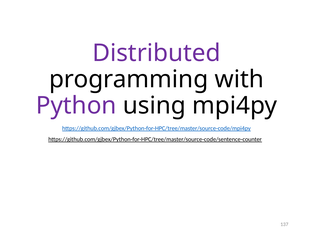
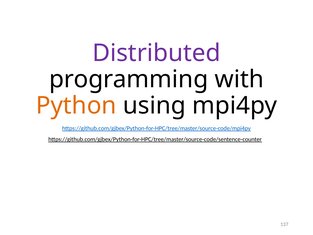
Python colour: purple -> orange (76, 106)
